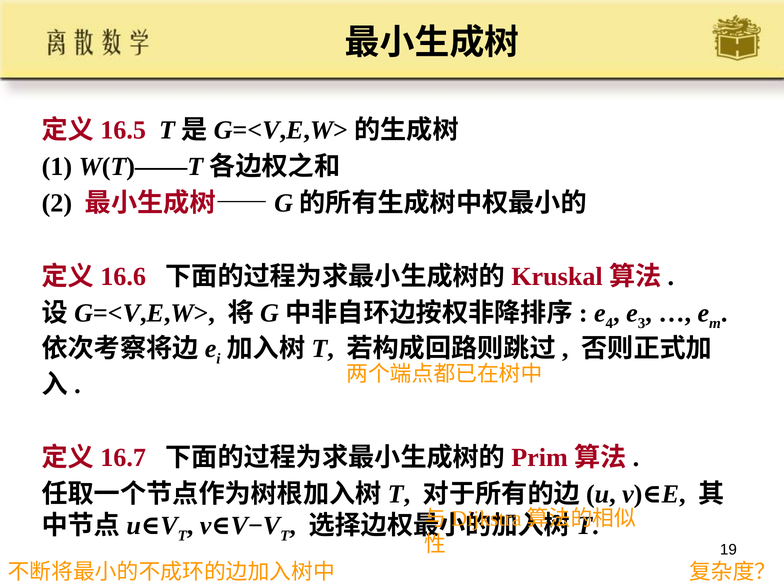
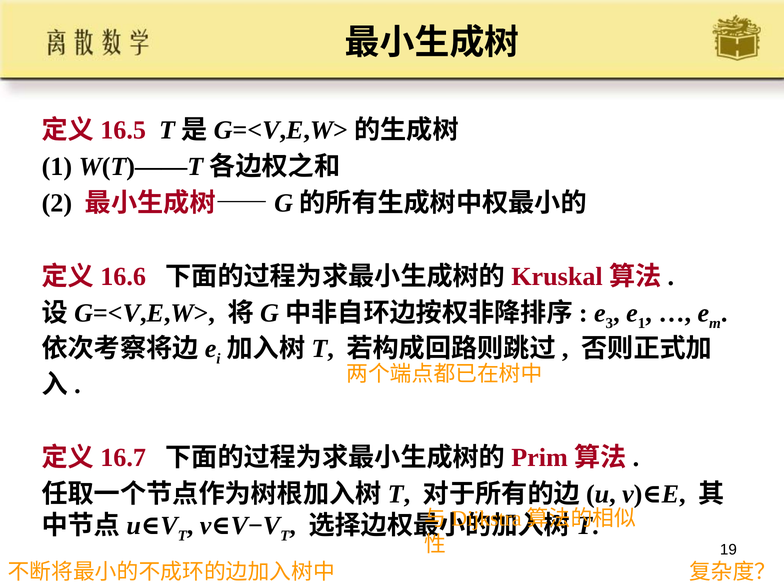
4: 4 -> 3 (609, 323)
3: 3 -> 1 (642, 323)
